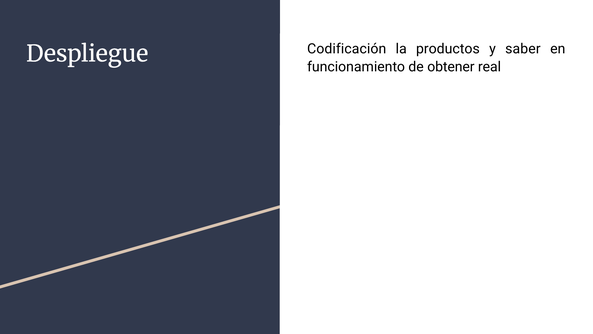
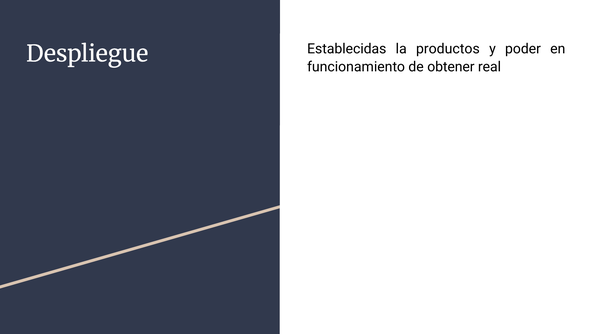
Codificación: Codificación -> Establecidas (347, 49)
saber: saber -> poder (523, 49)
